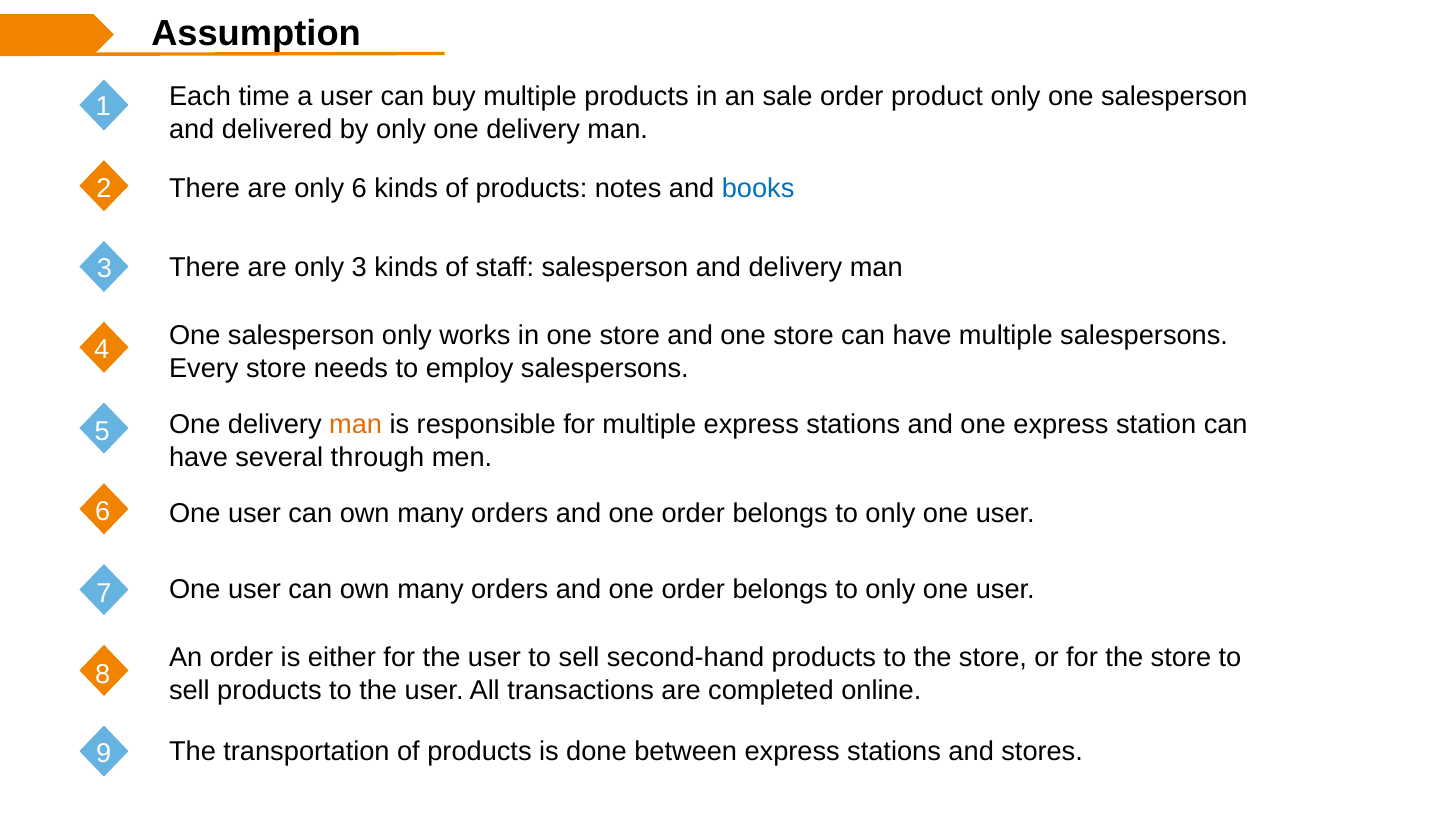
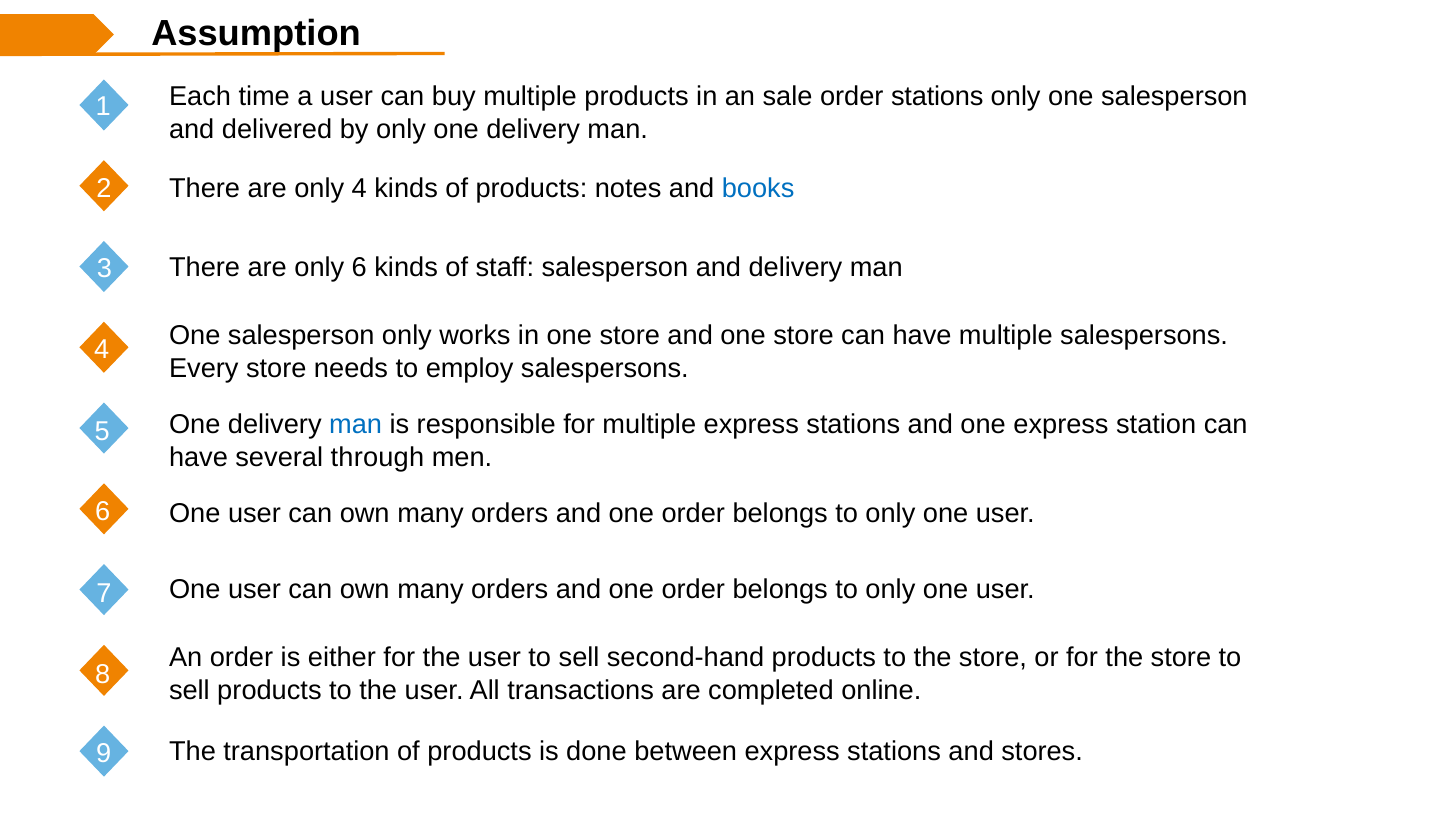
order product: product -> stations (937, 97)
only 6: 6 -> 4 (359, 189)
only 3: 3 -> 6 (359, 268)
man colour: orange -> blue (356, 425)
